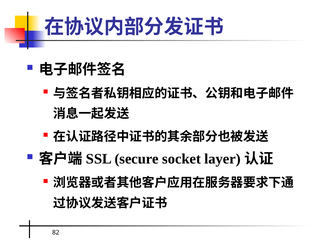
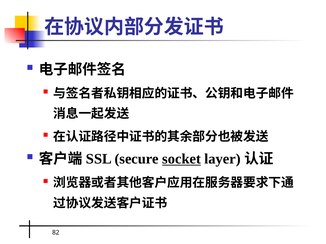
socket underline: none -> present (182, 159)
